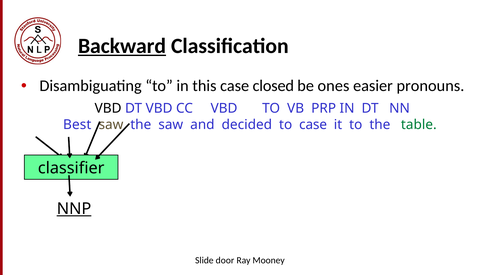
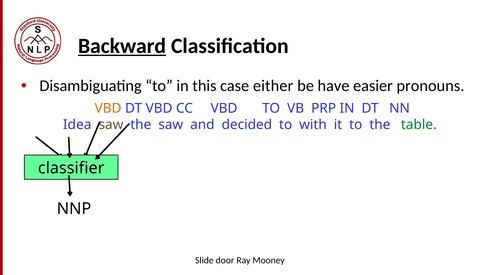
closed: closed -> either (273, 86)
ones: ones -> have (334, 86)
VBD colour: black -> orange (108, 108)
Best: Best -> Idea (77, 124)
to case: case -> with (313, 124)
NNP underline: present -> none (74, 208)
